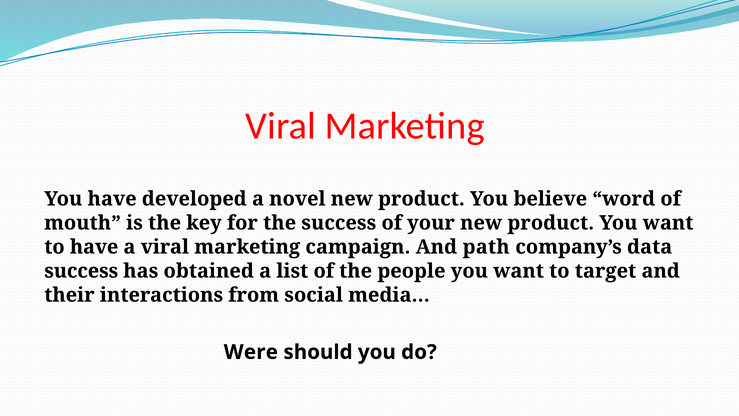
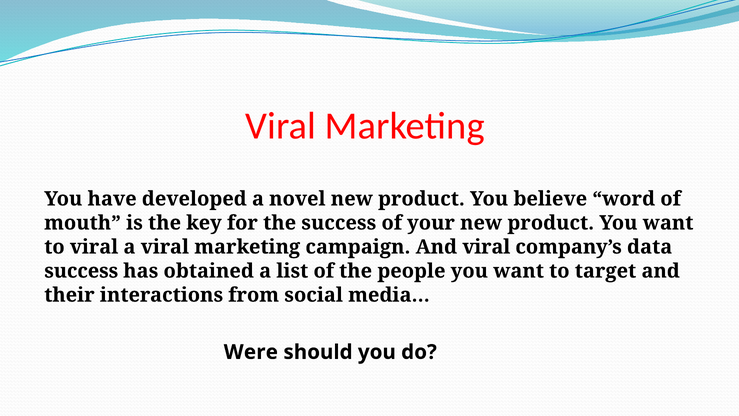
to have: have -> viral (94, 247)
And path: path -> viral (486, 247)
